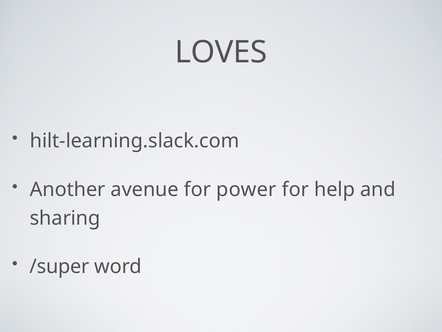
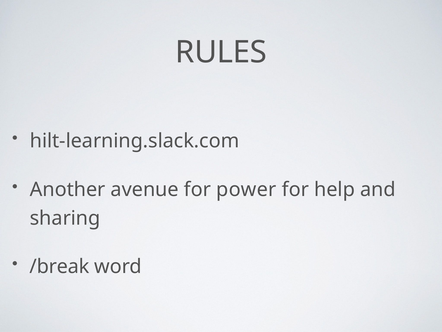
LOVES: LOVES -> RULES (221, 52)
/super: /super -> /break (60, 266)
